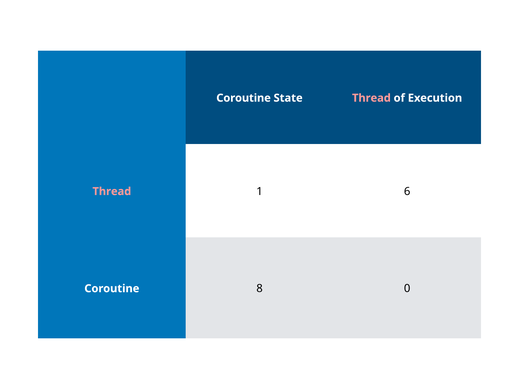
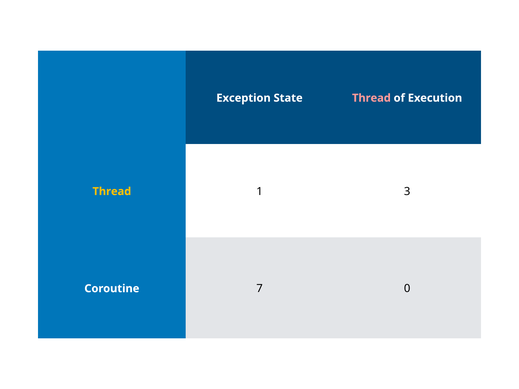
Coroutine: Coroutine -> Exception (243, 98)
Thread colour: pink -> yellow (112, 192)
6: 6 -> 3 (407, 192)
8: 8 -> 7 (260, 289)
